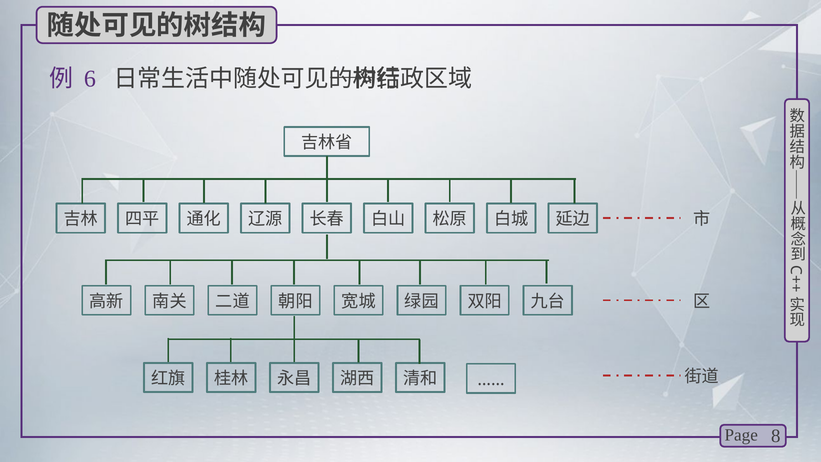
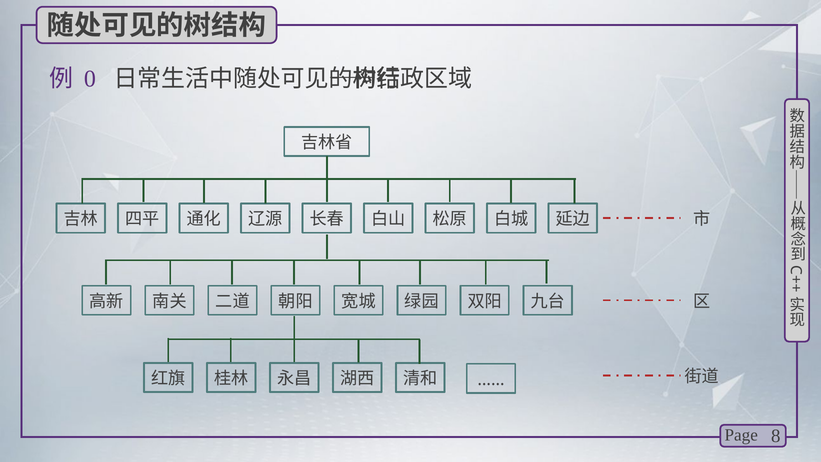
6: 6 -> 0 (90, 79)
